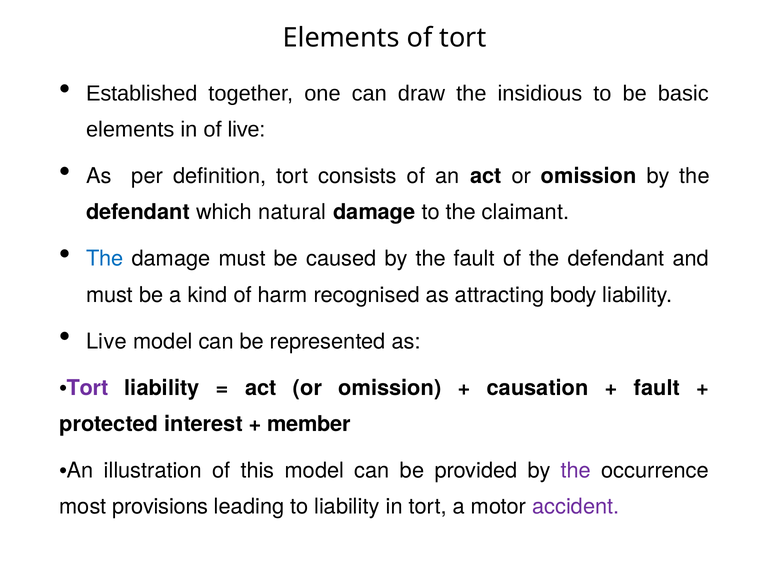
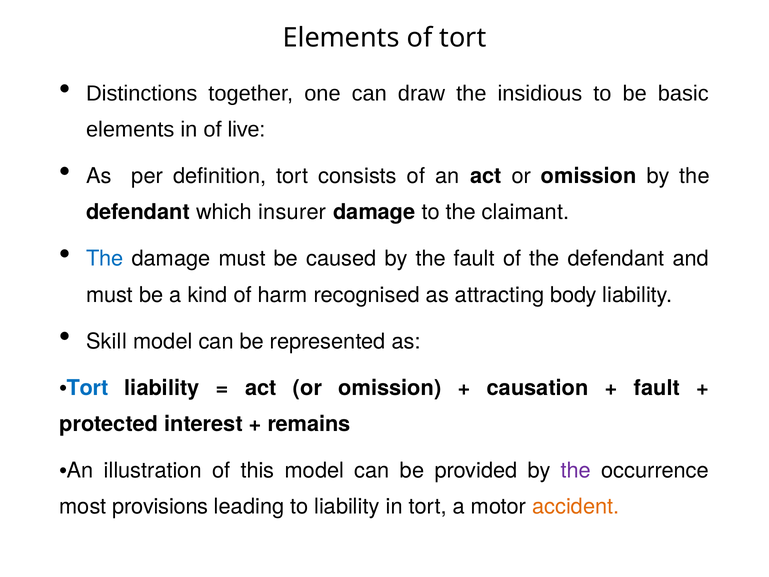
Established: Established -> Distinctions (142, 94)
natural: natural -> insurer (292, 212)
Live: Live -> Skill (106, 341)
Tort colour: purple -> blue (88, 388)
member: member -> remains (309, 424)
accident colour: purple -> orange (576, 506)
